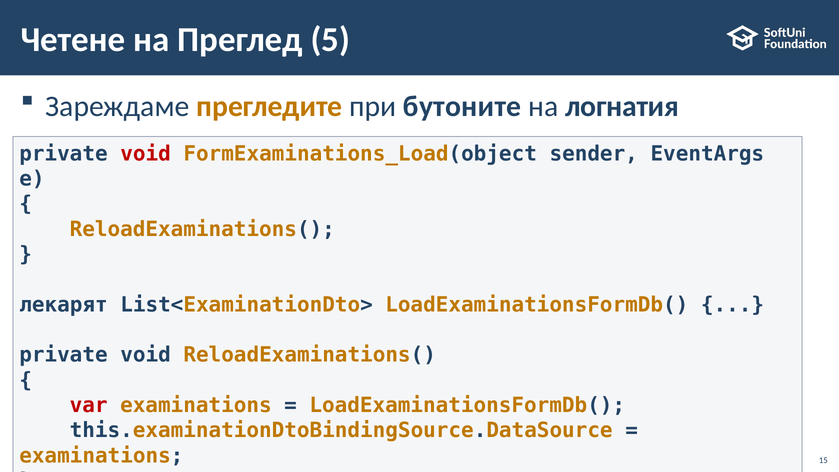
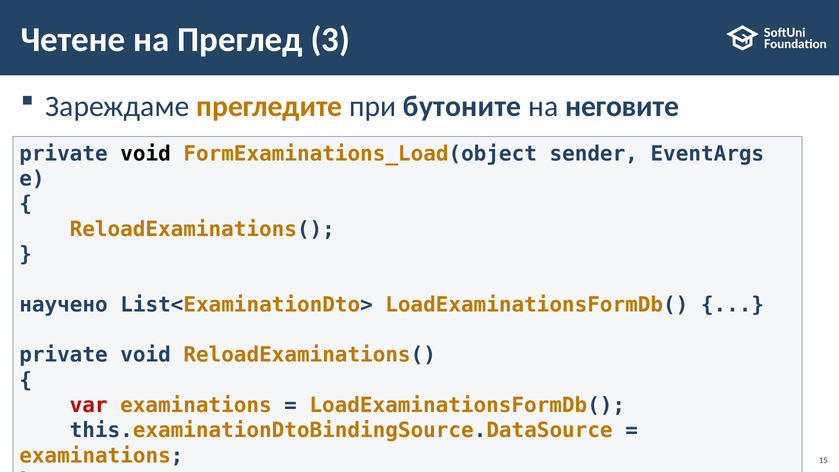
5: 5 -> 3 (330, 40)
логнатия: логнатия -> неговите (622, 106)
void colour: red -> black (146, 154)
лекарят: лекарят -> научено (63, 305)
